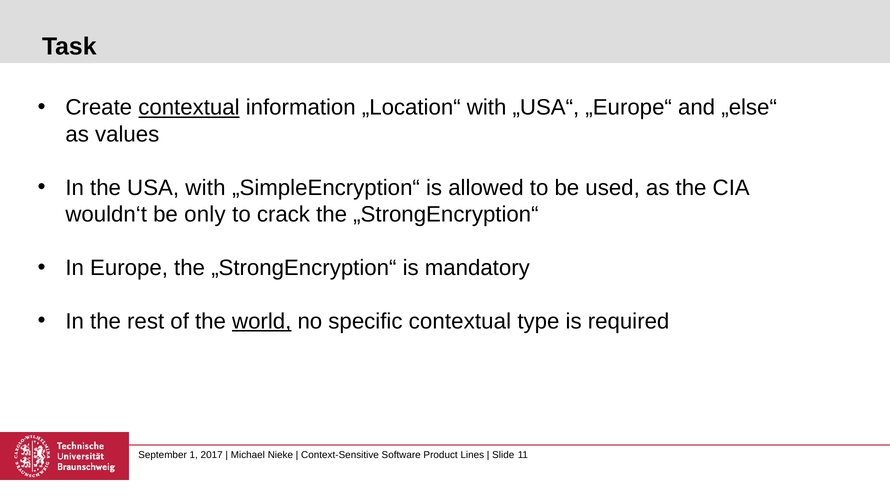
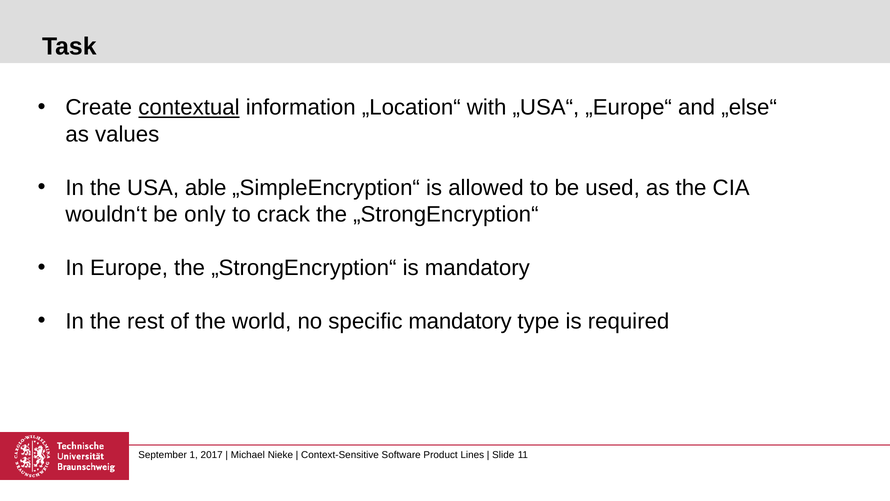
USA with: with -> able (206, 188)
world underline: present -> none (262, 321)
specific contextual: contextual -> mandatory (460, 321)
